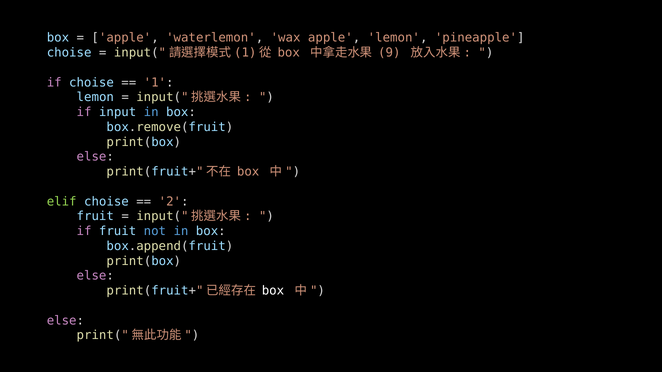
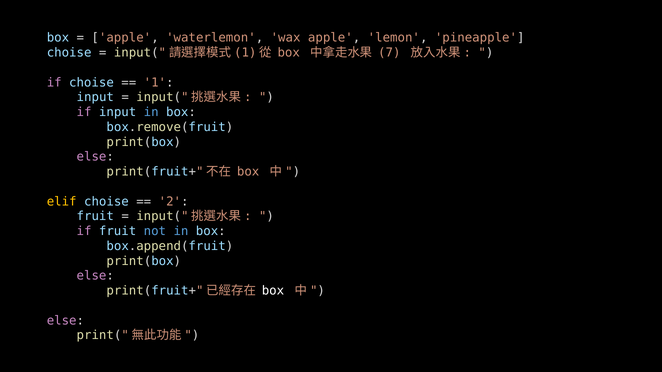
9: 9 -> 7 (389, 53)
lemon: lemon -> input (95, 97)
elif colour: light green -> yellow (62, 202)
